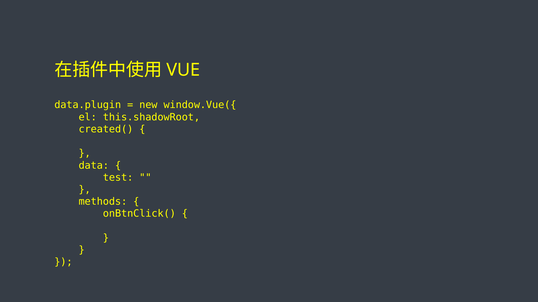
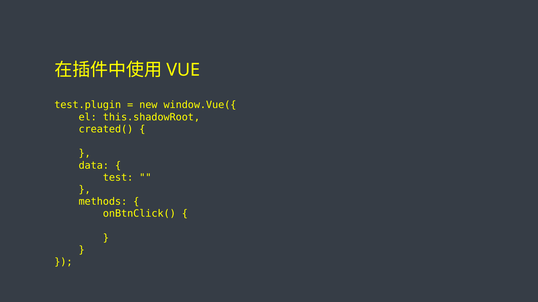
data.plugin: data.plugin -> test.plugin (88, 105)
